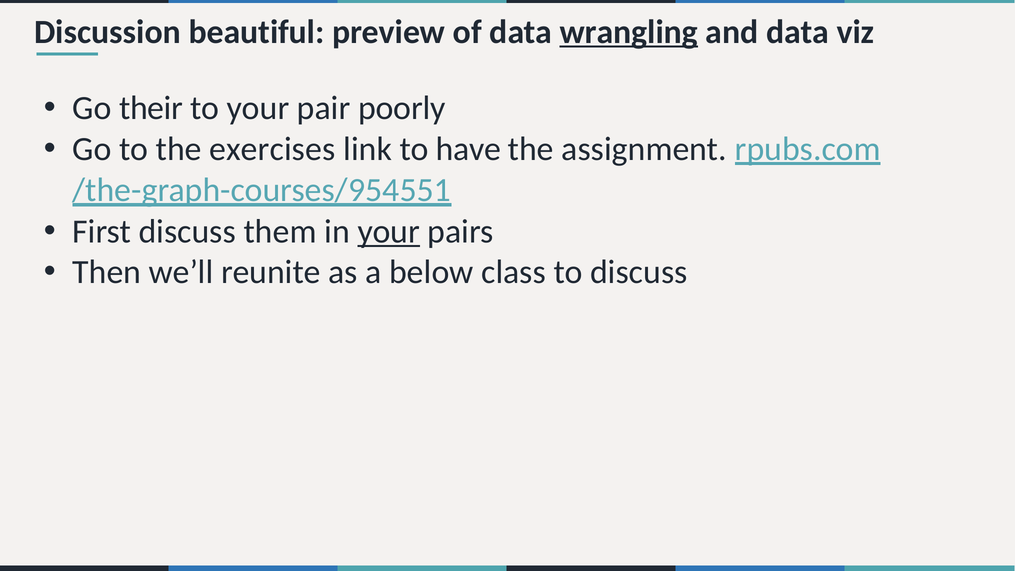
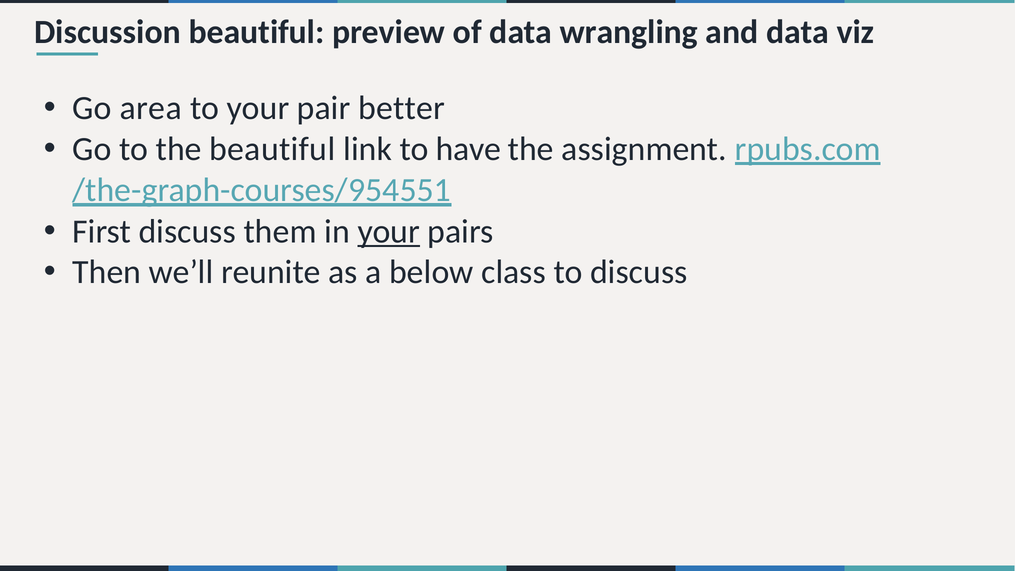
wrangling underline: present -> none (629, 32)
their: their -> area (151, 108)
poorly: poorly -> better (402, 108)
the exercises: exercises -> beautiful (272, 149)
